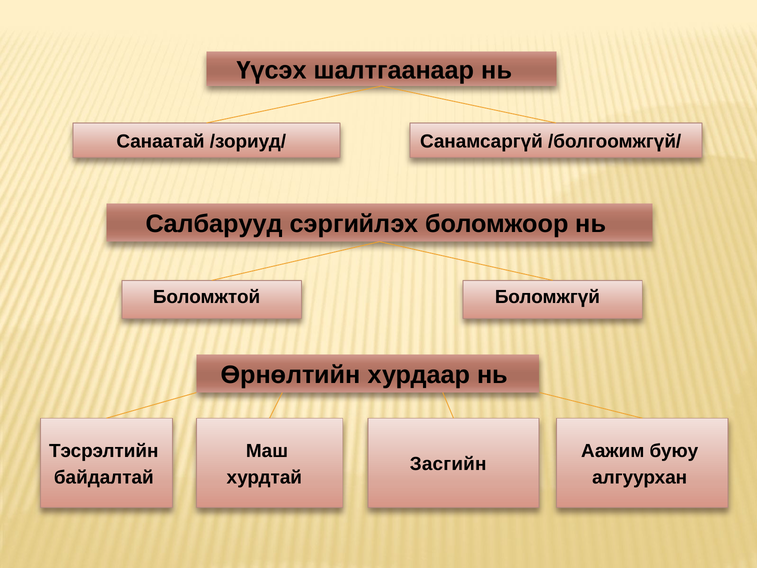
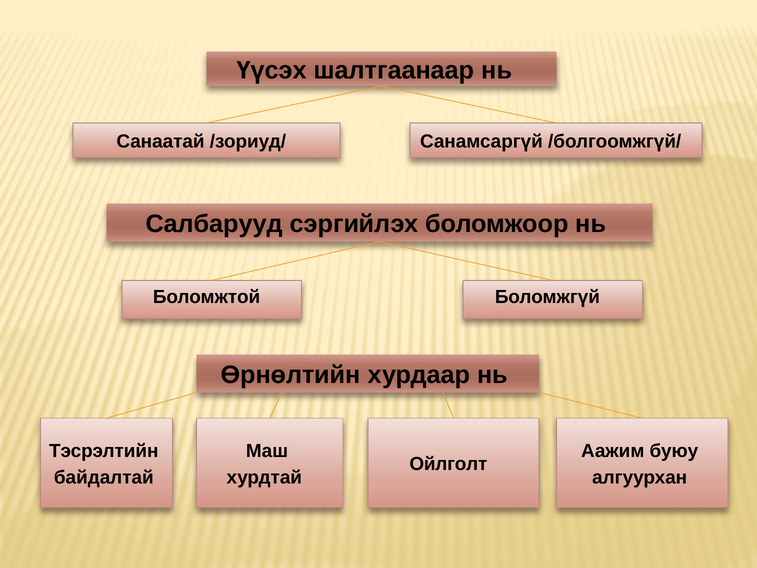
Засгийн: Засгийн -> Ойлголт (448, 464)
